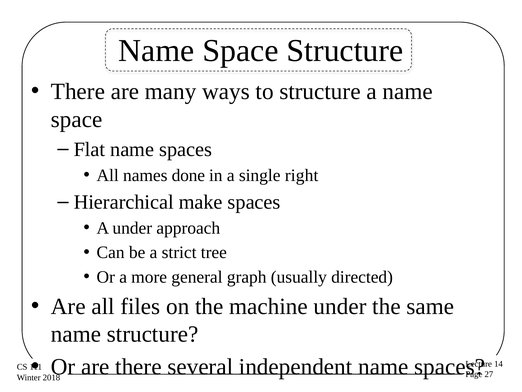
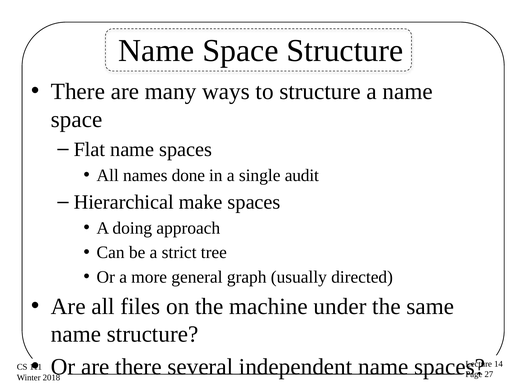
right: right -> audit (302, 175)
A under: under -> doing (132, 228)
